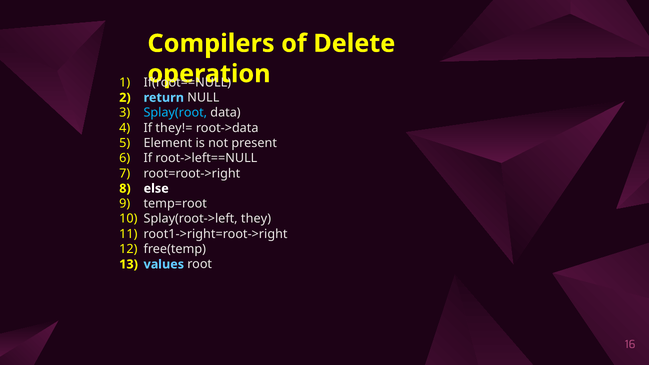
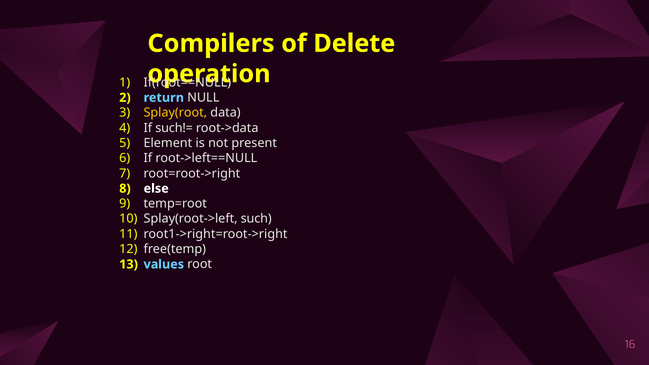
Splay(root colour: light blue -> yellow (175, 113)
they!=: they!= -> such!= (174, 128)
they: they -> such (256, 219)
